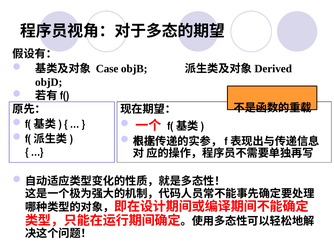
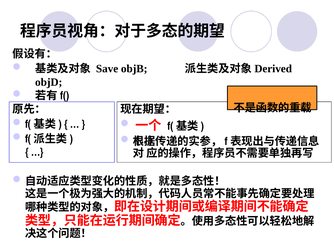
Case: Case -> Save (107, 69)
